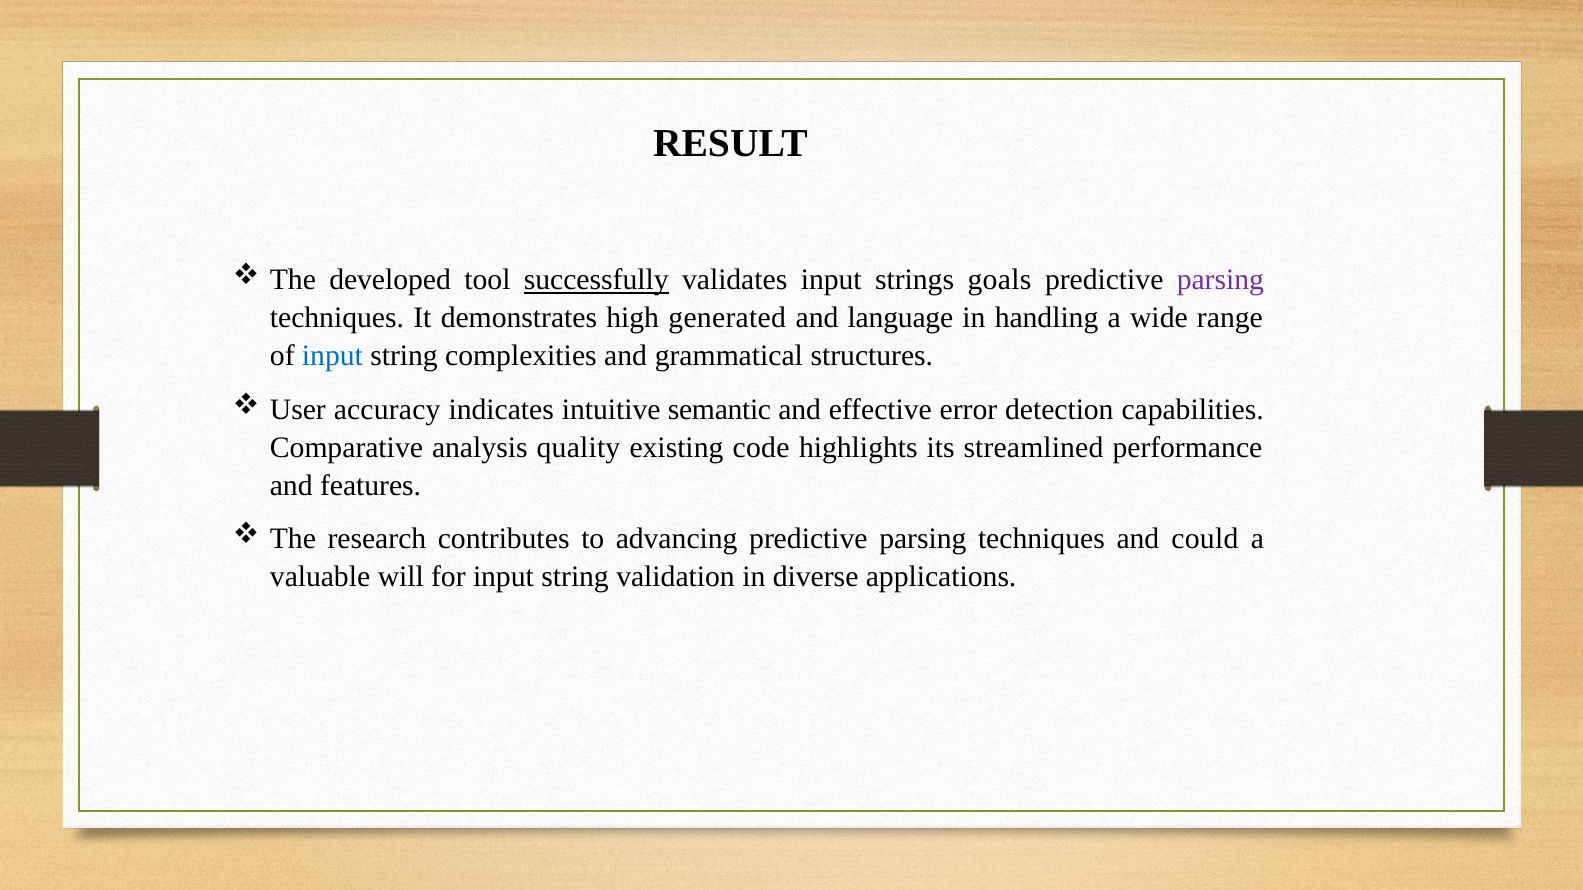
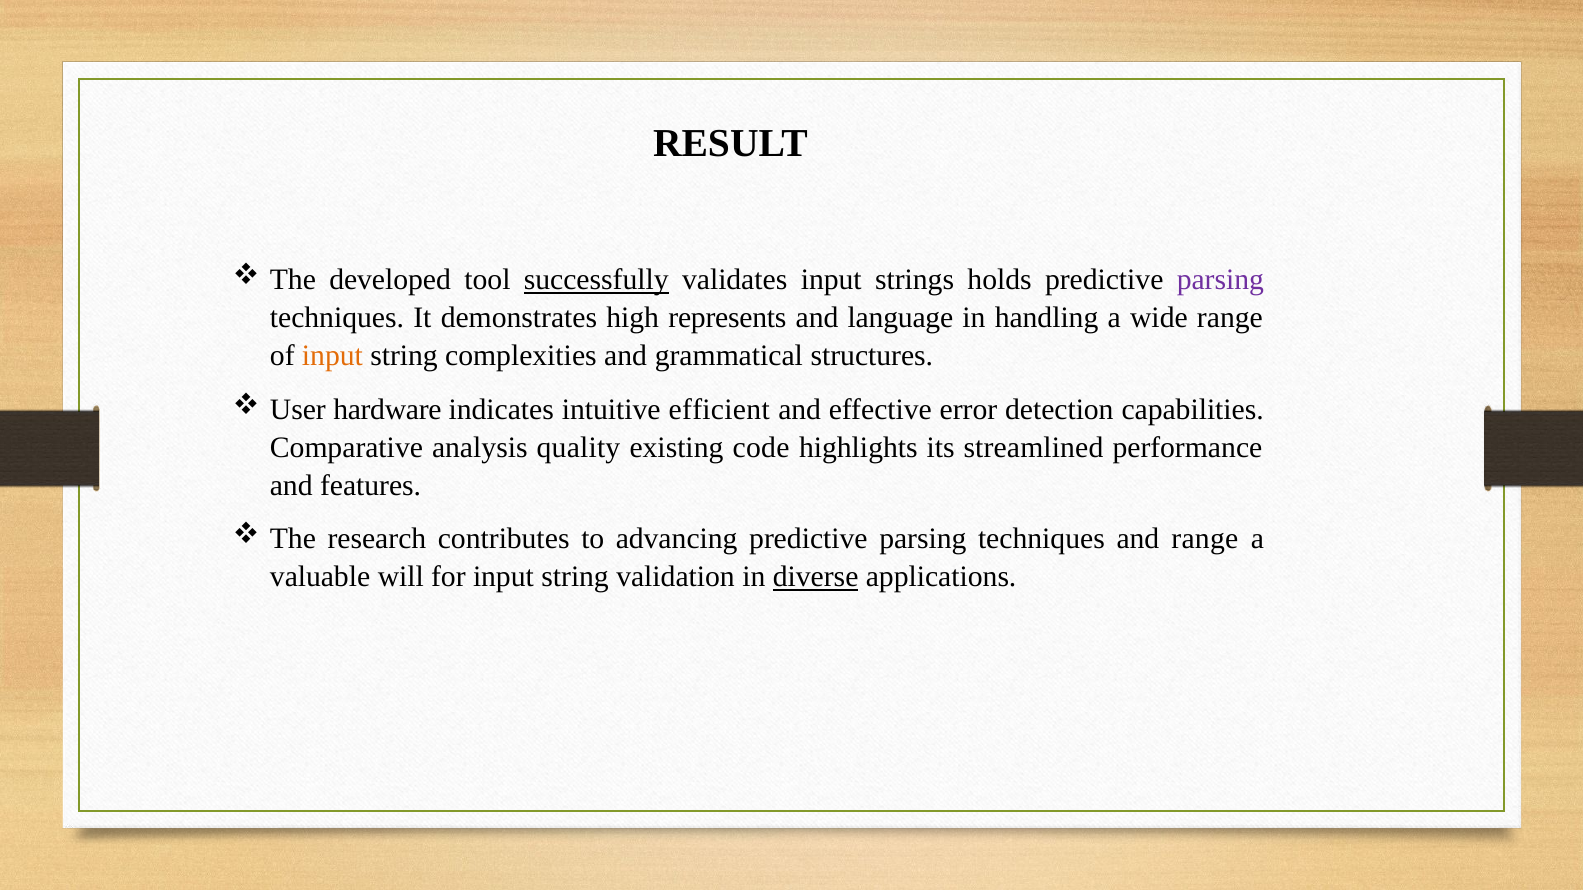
goals: goals -> holds (1000, 280)
generated: generated -> represents (727, 318)
input colour: blue -> orange (332, 356)
accuracy: accuracy -> hardware (387, 410)
semantic: semantic -> efficient (719, 410)
and could: could -> range (1205, 539)
diverse underline: none -> present (816, 577)
